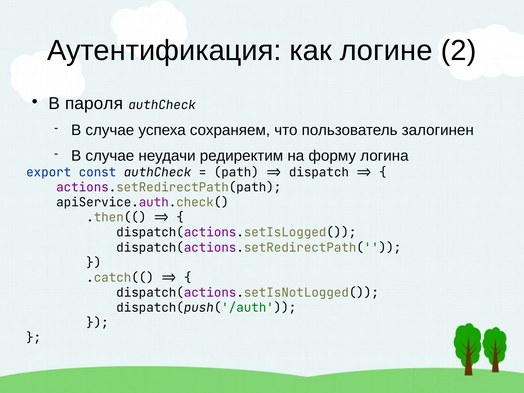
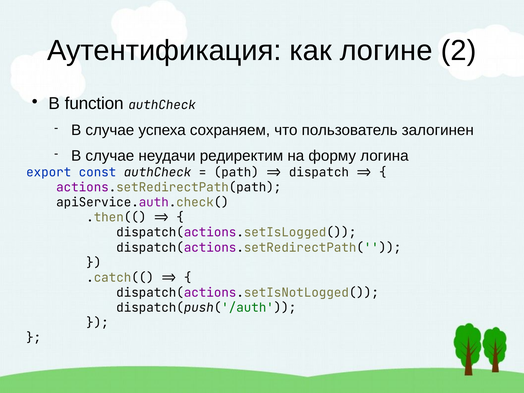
пароля: пароля -> function (94, 103)
